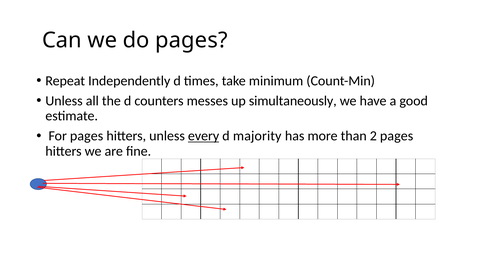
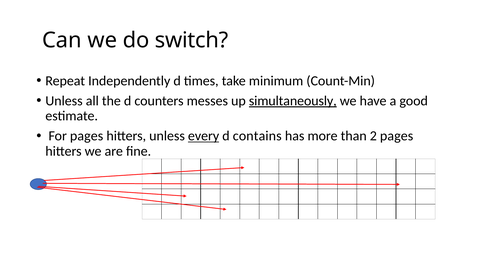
do pages: pages -> switch (192, 40)
simultaneously underline: none -> present (293, 101)
majority: majority -> contains (257, 136)
